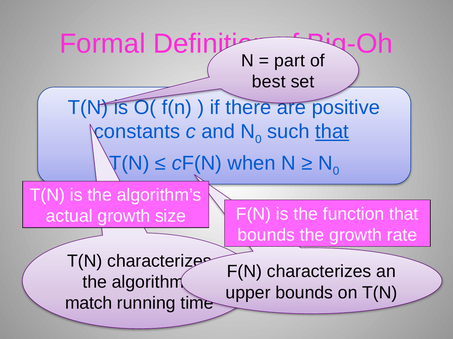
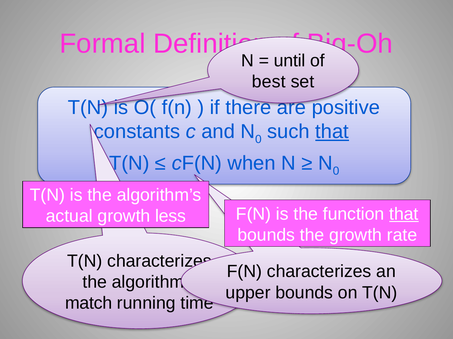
part: part -> until (290, 61)
size: size -> less (170, 217)
that underline: none -> present (404, 214)
